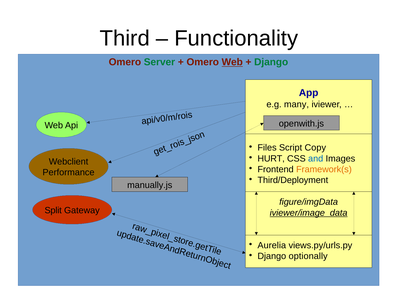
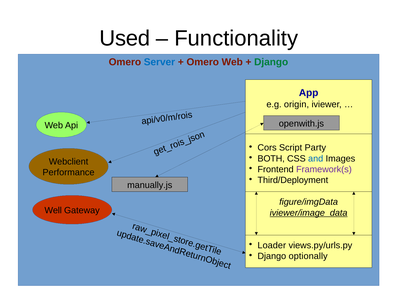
Third: Third -> Used (125, 38)
Server colour: green -> blue (159, 62)
Web underline: present -> none (232, 62)
many: many -> origin (297, 104)
Files: Files -> Cors (267, 147)
Copy: Copy -> Party (315, 147)
HURT: HURT -> BOTH (271, 158)
Framework(s colour: orange -> purple (324, 169)
Split: Split -> Well (53, 210)
Aurelia: Aurelia -> Loader (272, 245)
